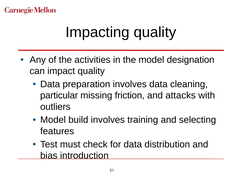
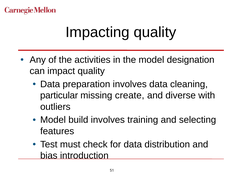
friction: friction -> create (130, 96)
attacks: attacks -> diverse (181, 96)
